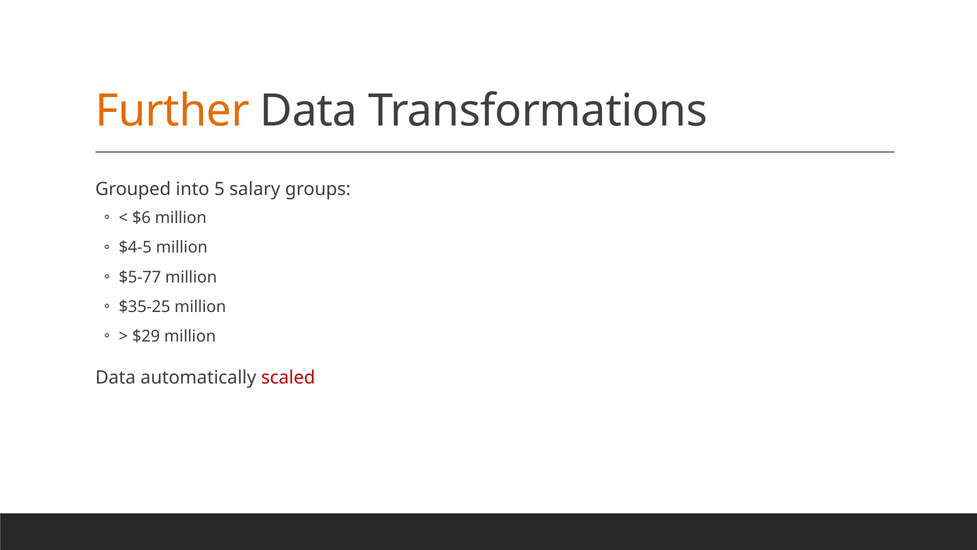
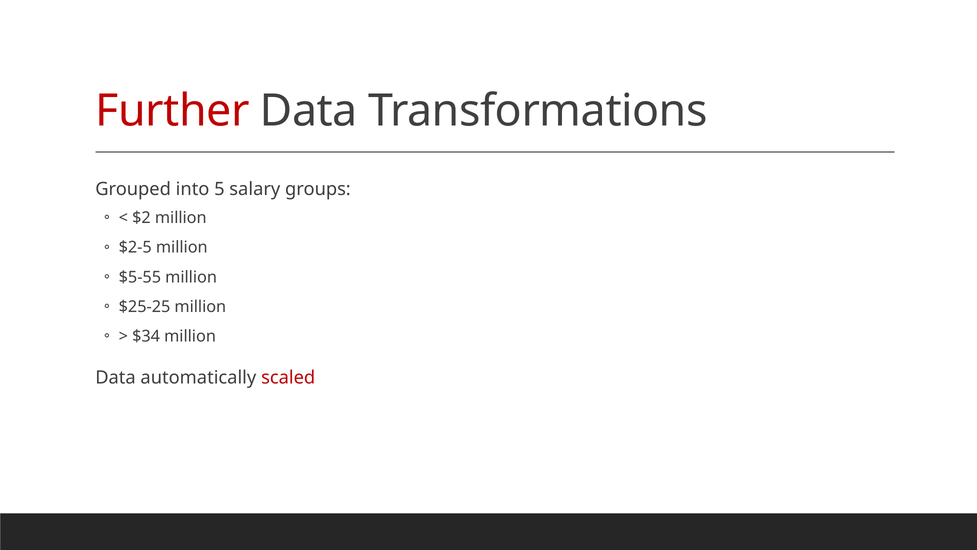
Further colour: orange -> red (172, 111)
$6: $6 -> $2 (141, 218)
$4-5: $4-5 -> $2-5 (135, 247)
$5-77: $5-77 -> $5-55 (140, 277)
$35-25: $35-25 -> $25-25 (145, 306)
$29: $29 -> $34 (146, 336)
